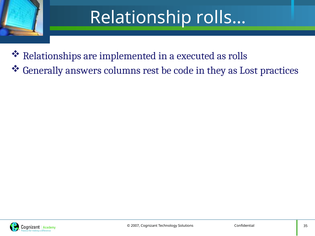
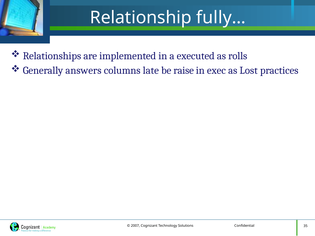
rolls…: rolls… -> fully… (221, 18)
rest: rest -> late (151, 71)
code: code -> raise (184, 71)
they: they -> exec (216, 71)
